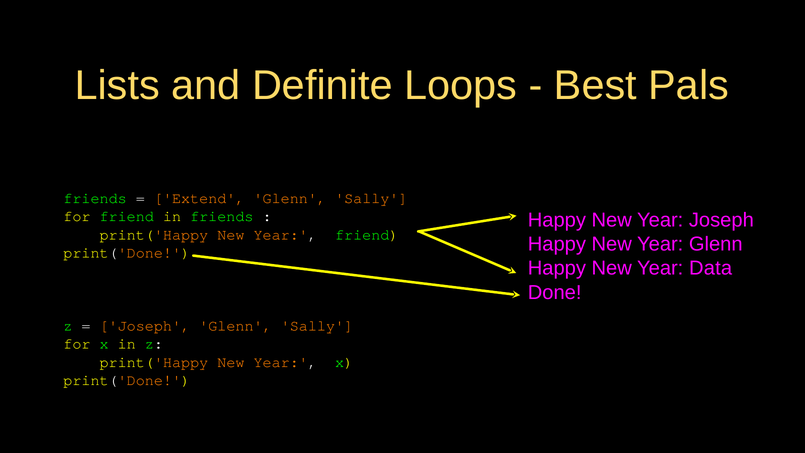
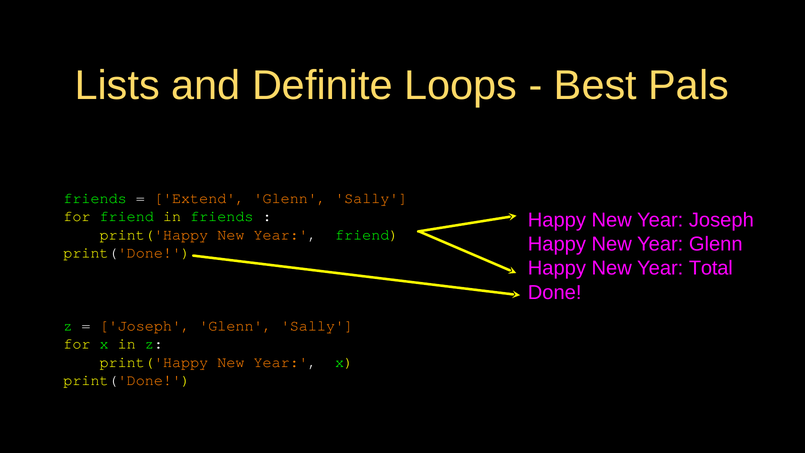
Data: Data -> Total (711, 268)
